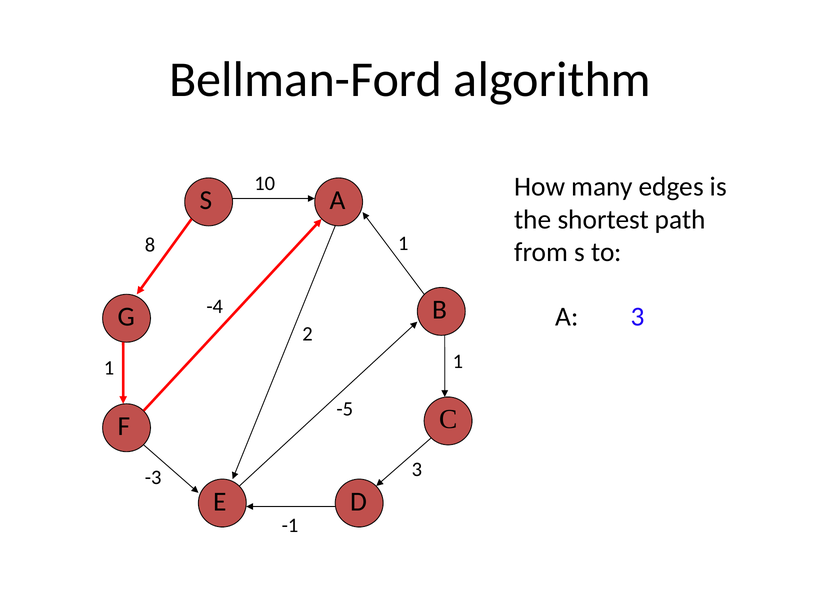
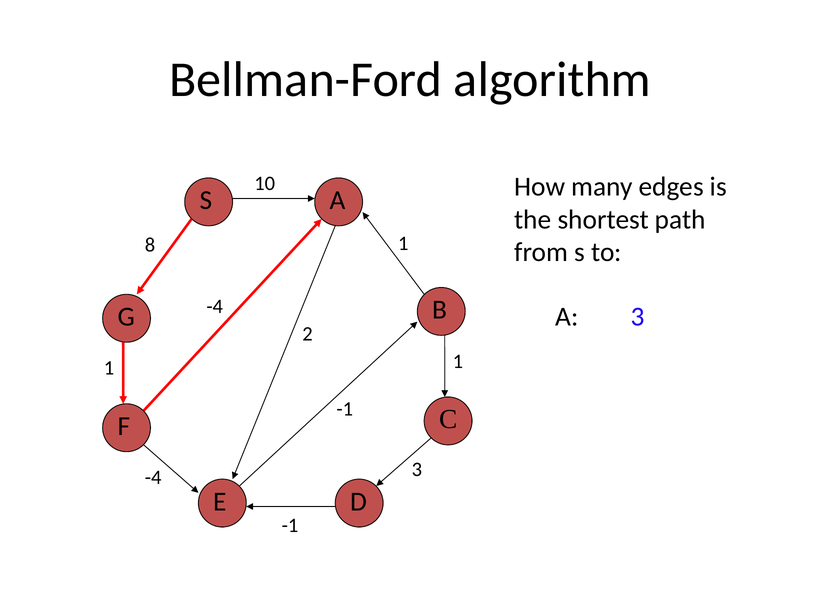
-5: -5 -> -1 (345, 409)
-3: -3 -> -4 (153, 477)
